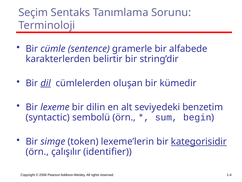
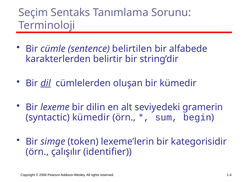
gramerle: gramerle -> belirtilen (132, 49)
benzetim: benzetim -> gramerin (203, 107)
syntactic sembolü: sembolü -> kümedir (91, 117)
kategorisidir underline: present -> none (199, 141)
